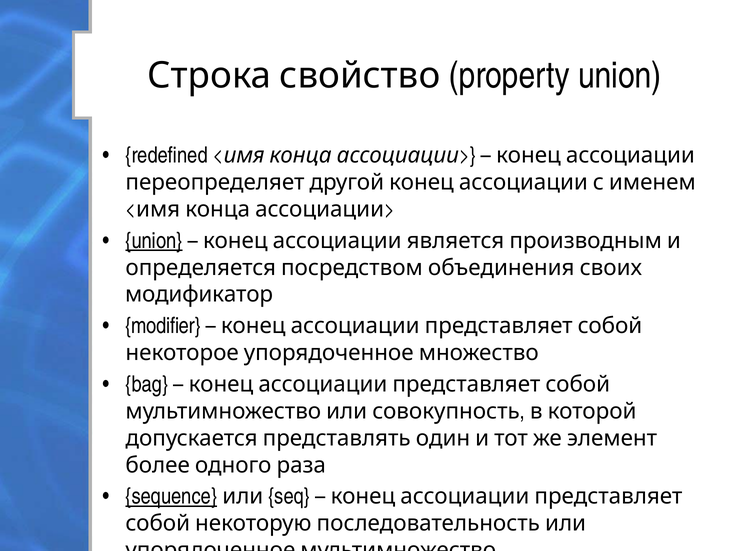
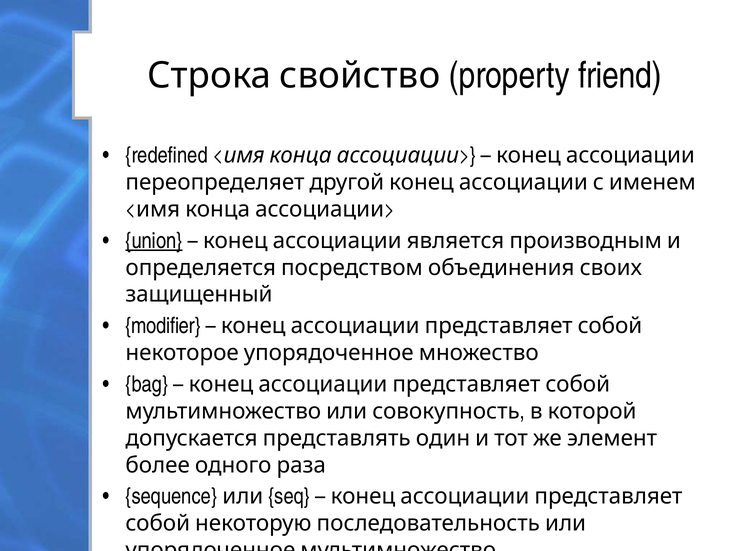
property union: union -> friend (620, 76)
модификатор: модификатор -> защищенный (199, 294)
sequence underline: present -> none (171, 496)
